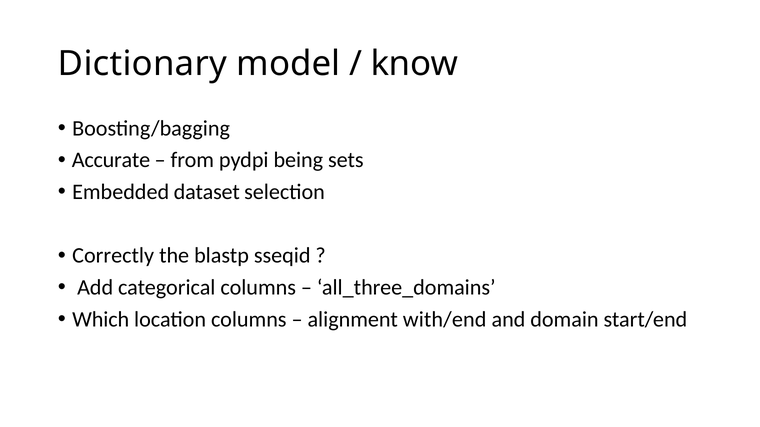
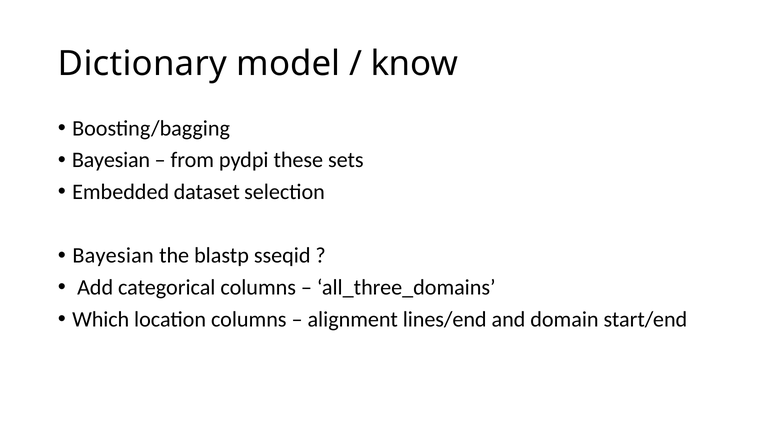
Accurate: Accurate -> Bayesian (111, 160)
being: being -> these (298, 160)
Correctly: Correctly -> Bayesian (113, 256)
with/end: with/end -> lines/end (445, 320)
